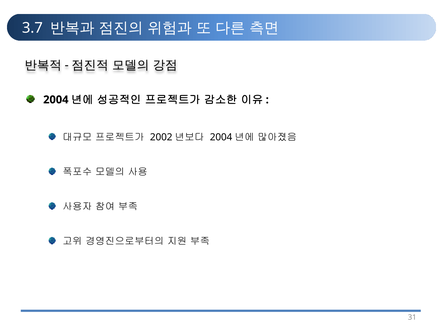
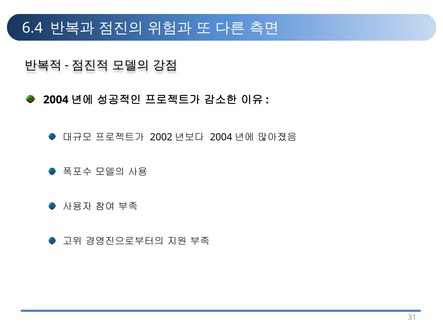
3.7: 3.7 -> 6.4 (32, 28)
